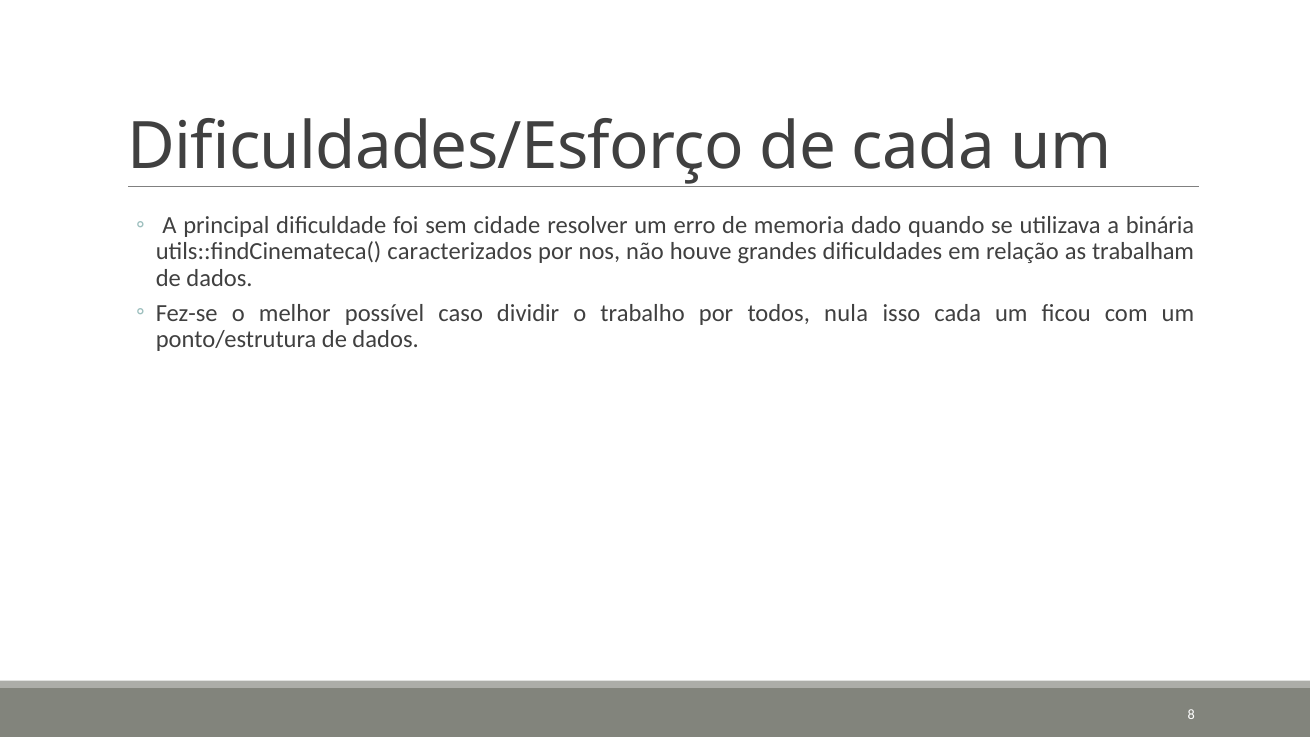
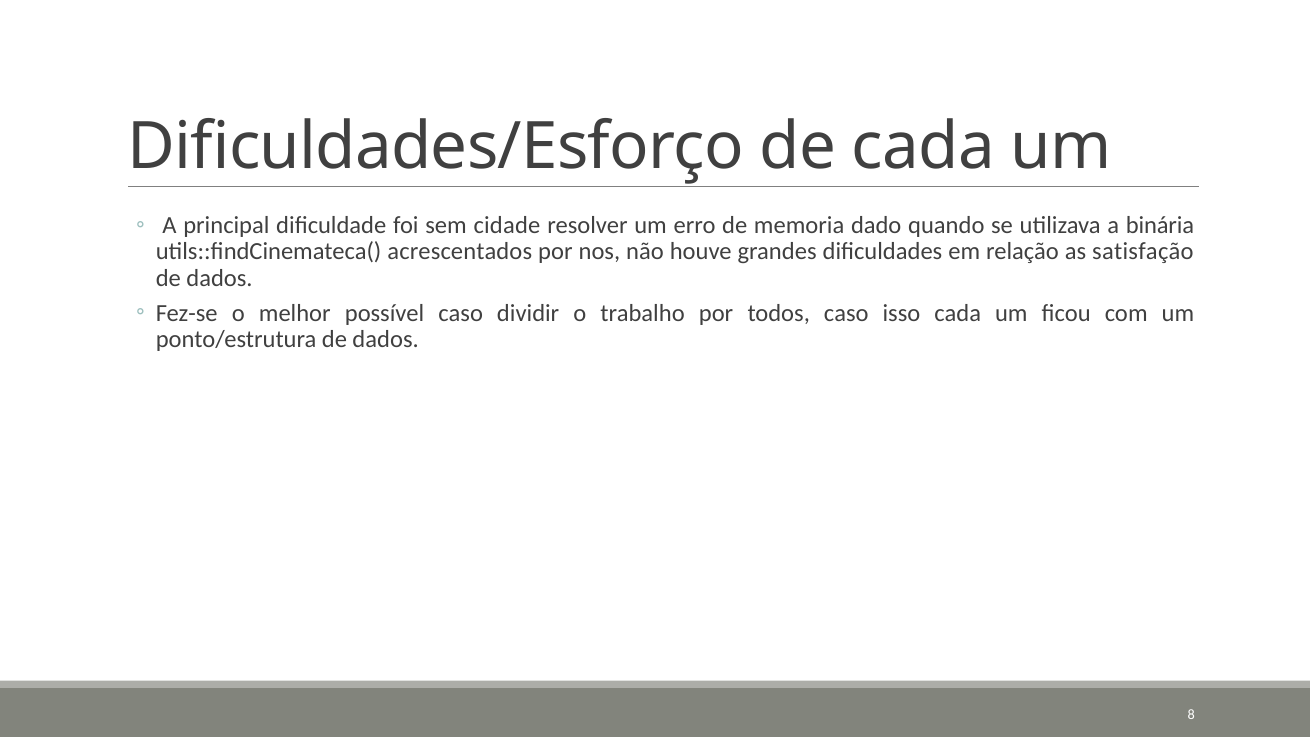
caracterizados: caracterizados -> acrescentados (460, 252)
trabalham: trabalham -> satisfação (1143, 252)
todos nula: nula -> caso (846, 313)
